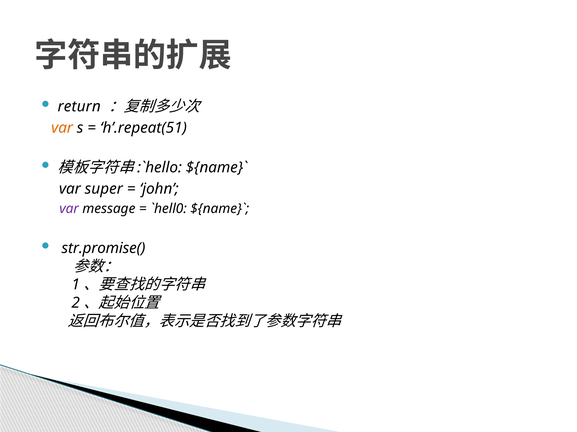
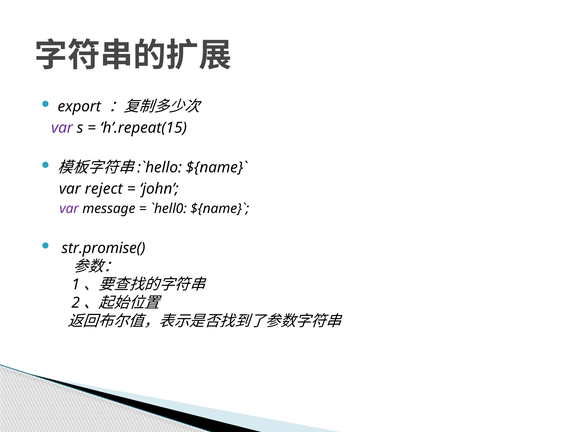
return: return -> export (79, 107)
var colour: orange -> purple (62, 128)
h’.repeat(51: h’.repeat(51 -> h’.repeat(15 (143, 128)
super: super -> reject (104, 189)
